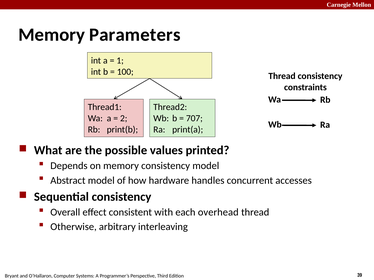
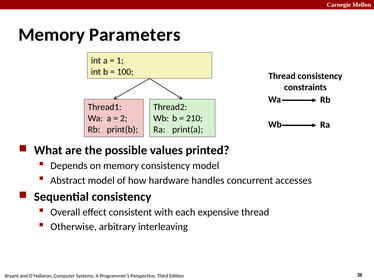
707: 707 -> 210 (194, 119)
overhead: overhead -> expensive (218, 213)
